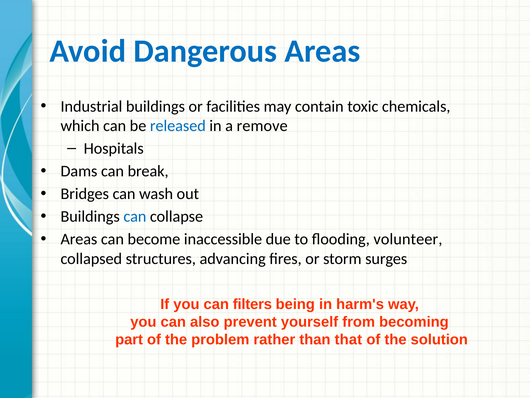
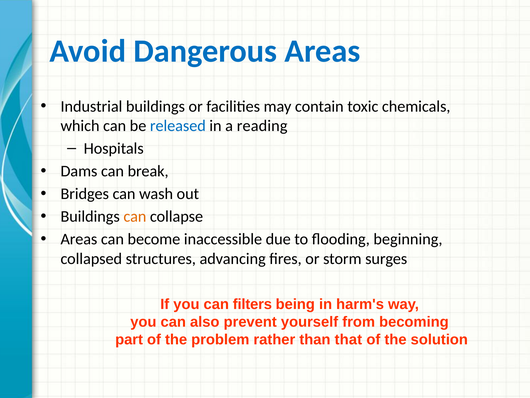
remove: remove -> reading (262, 126)
can colour: blue -> orange (135, 216)
volunteer: volunteer -> beginning (408, 239)
